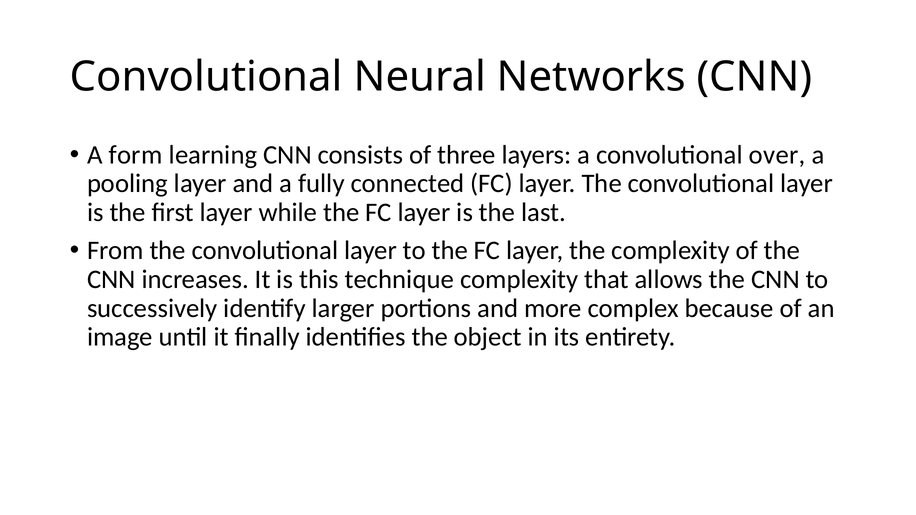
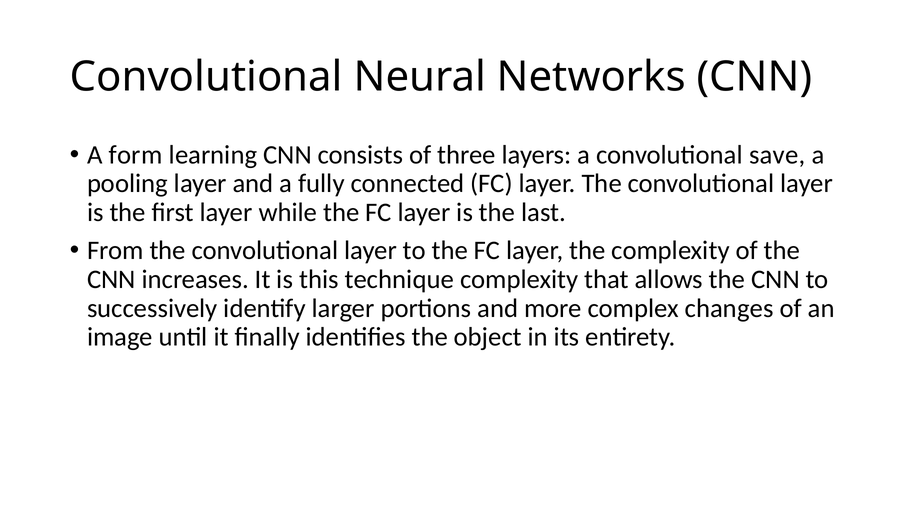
over: over -> save (777, 155)
because: because -> changes (729, 308)
